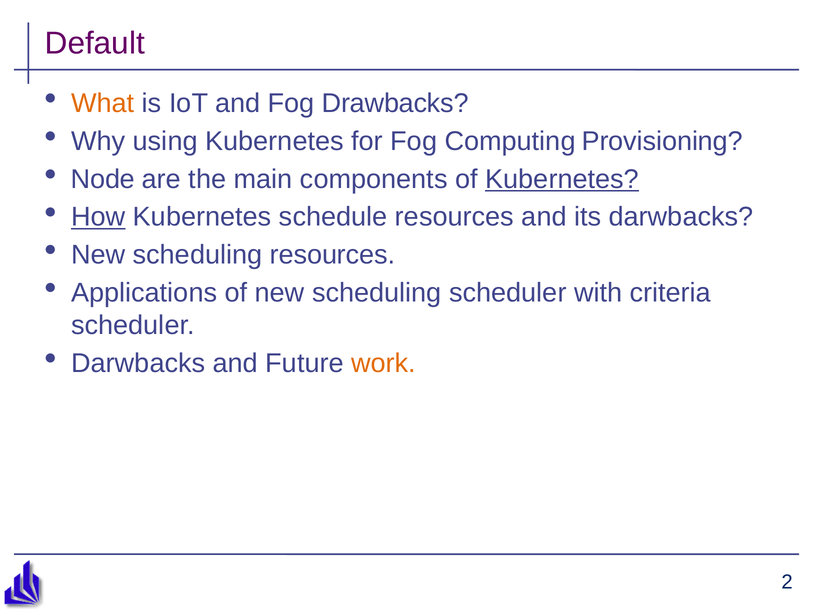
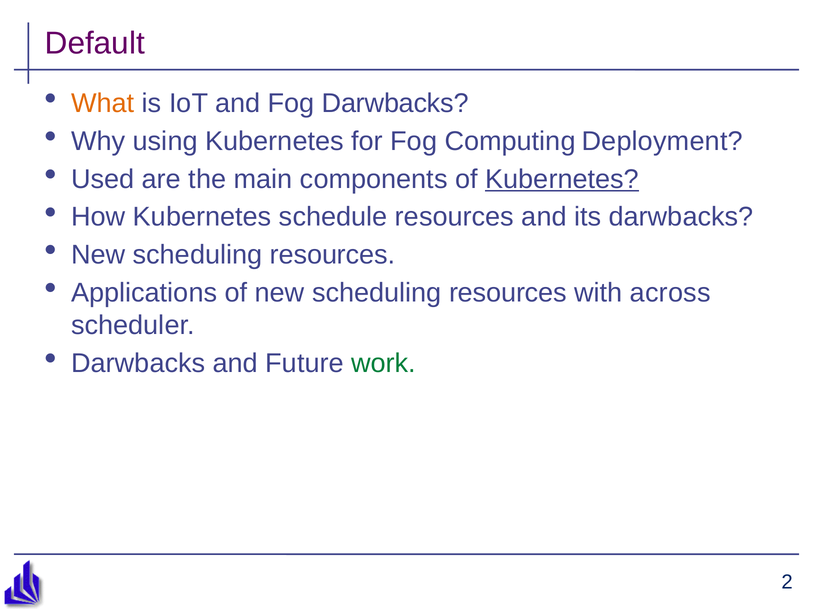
Fog Drawbacks: Drawbacks -> Darwbacks (395, 104)
Provisioning: Provisioning -> Deployment (662, 141)
Node: Node -> Used (103, 179)
How underline: present -> none (98, 217)
of new scheduling scheduler: scheduler -> resources (508, 293)
criteria: criteria -> across (670, 293)
work colour: orange -> green (384, 364)
